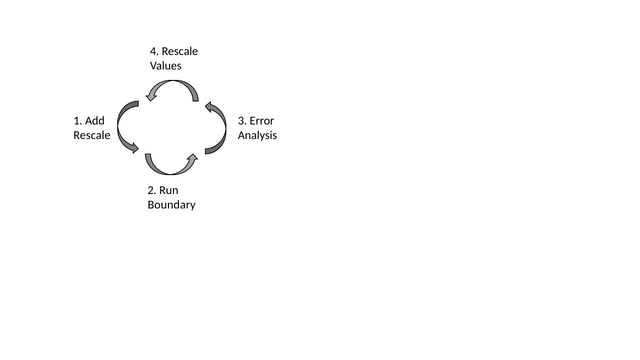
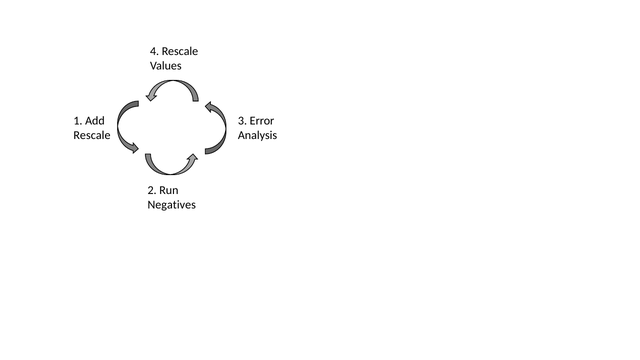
Boundary: Boundary -> Negatives (172, 205)
